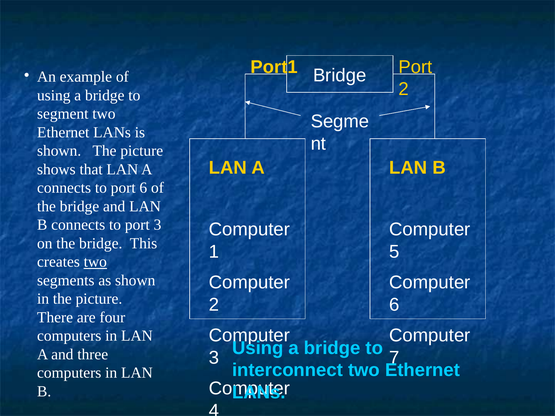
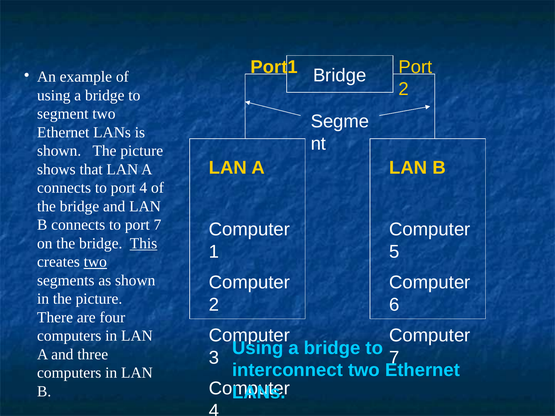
port 6: 6 -> 4 (143, 188)
port 3: 3 -> 7 (157, 225)
This underline: none -> present (143, 244)
